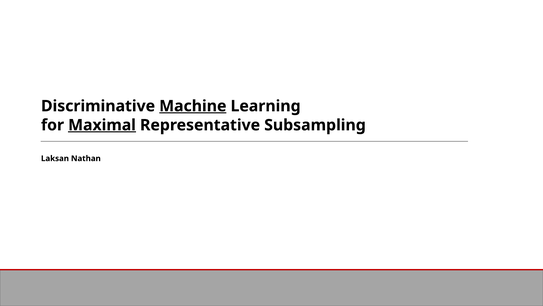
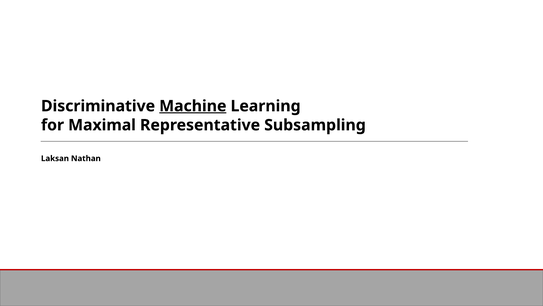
Maximal underline: present -> none (102, 125)
